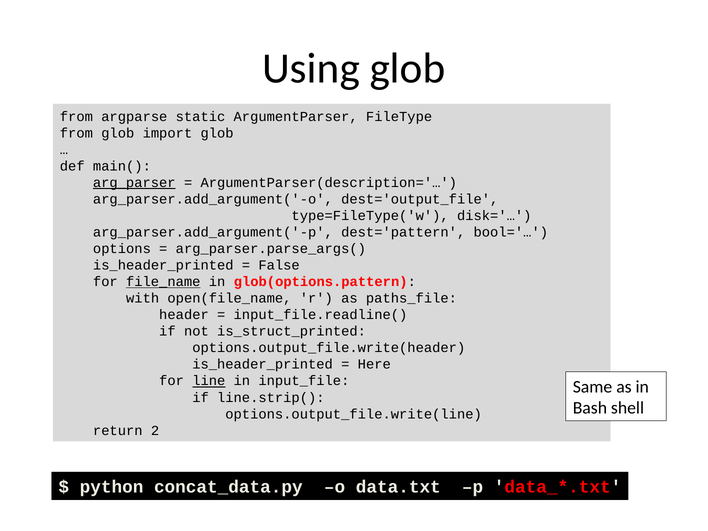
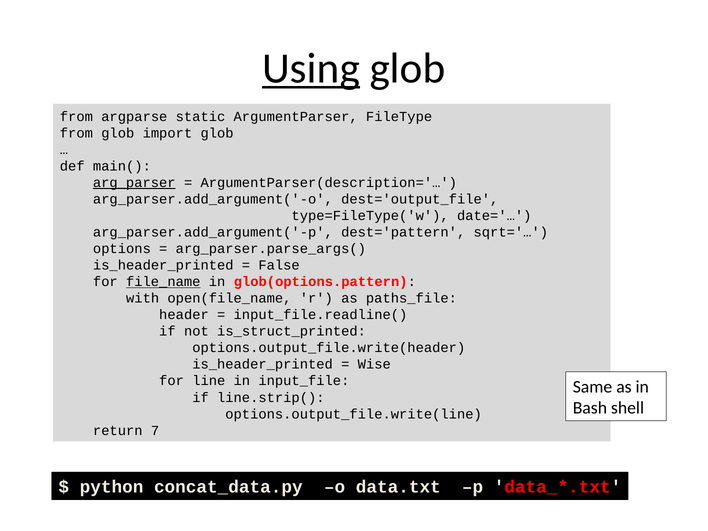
Using underline: none -> present (311, 69)
disk='…: disk='… -> date='… (494, 216)
bool='…: bool='… -> sqrt='… (511, 232)
Here: Here -> Wise (374, 364)
line underline: present -> none (209, 381)
2: 2 -> 7 (155, 431)
